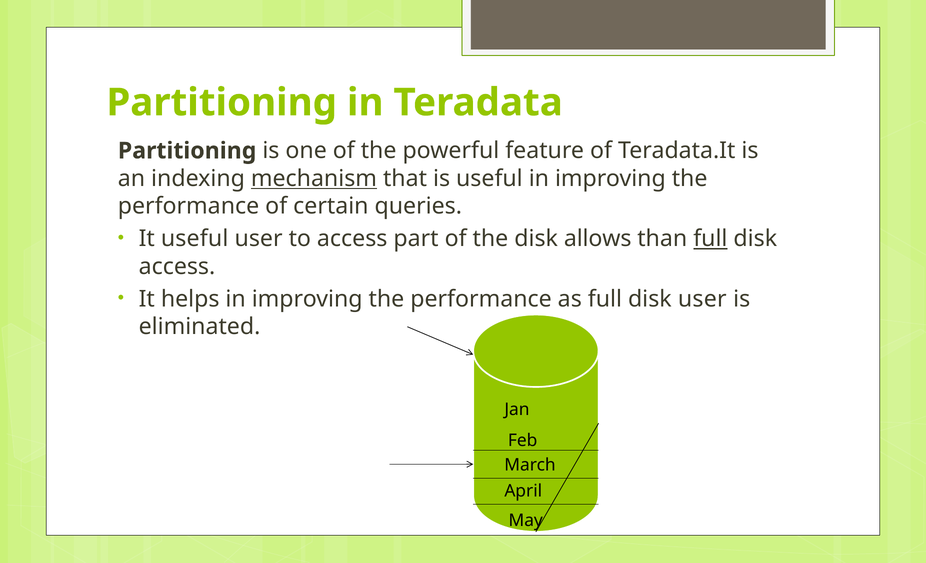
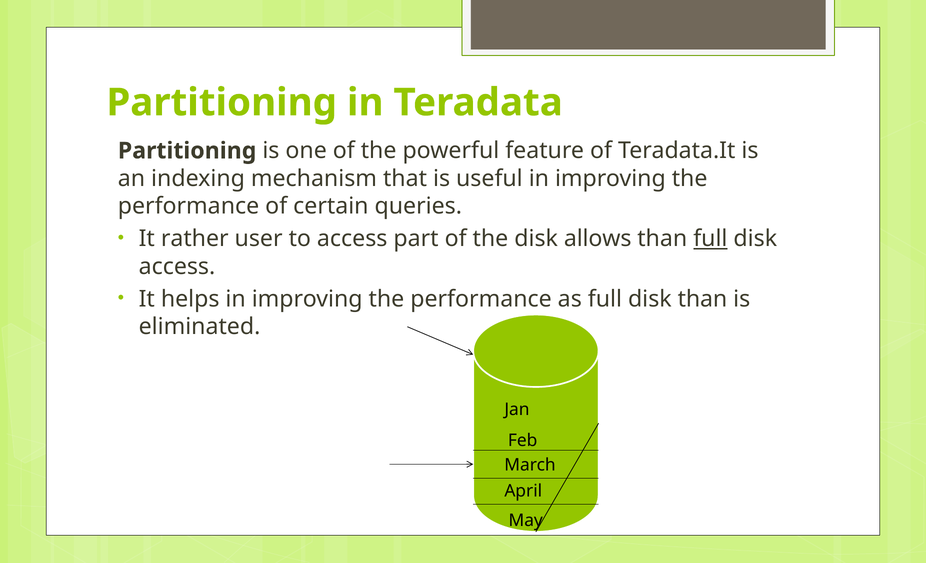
mechanism underline: present -> none (314, 178)
It useful: useful -> rather (195, 239)
disk user: user -> than (702, 299)
